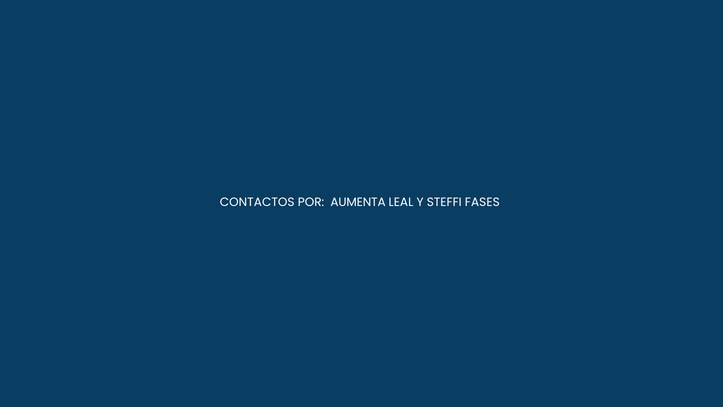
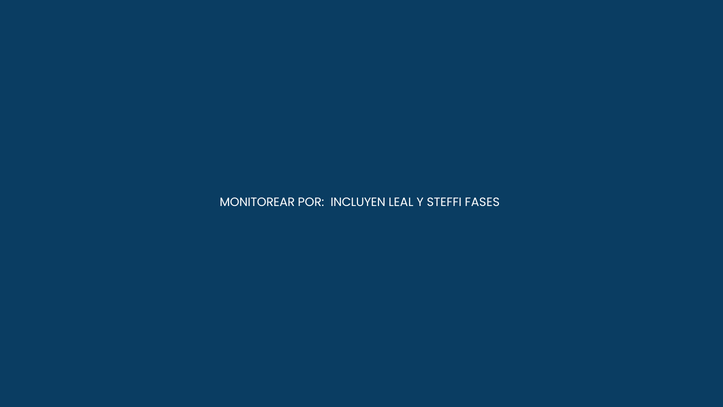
CONTACTOS: CONTACTOS -> MONITOREAR (257, 202)
AUMENTA: AUMENTA -> INCLUYEN (358, 202)
